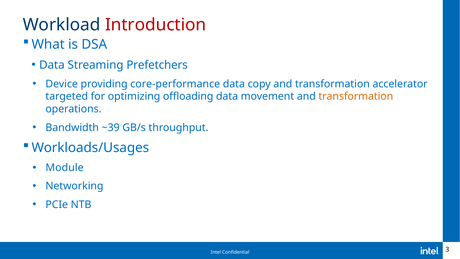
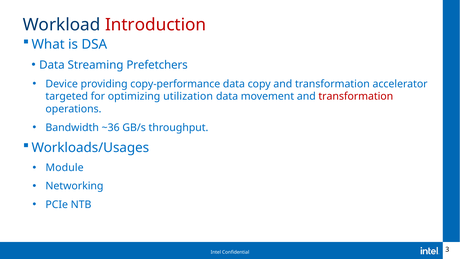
core-performance: core-performance -> copy-performance (175, 84)
offloading: offloading -> utilization (188, 96)
transformation colour: orange -> red (356, 96)
~39: ~39 -> ~36 (111, 127)
